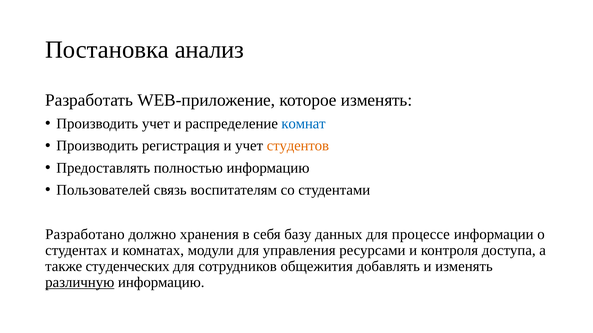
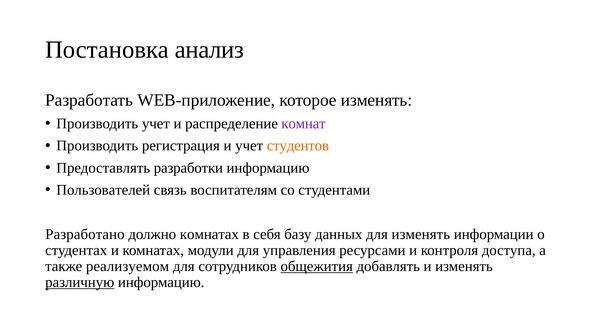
комнат colour: blue -> purple (304, 124)
полностью: полностью -> разработки (188, 168)
должно хранения: хранения -> комнатах (209, 235)
для процессе: процессе -> изменять (421, 235)
студенческих: студенческих -> реализуемом (128, 267)
общежития underline: none -> present (317, 267)
